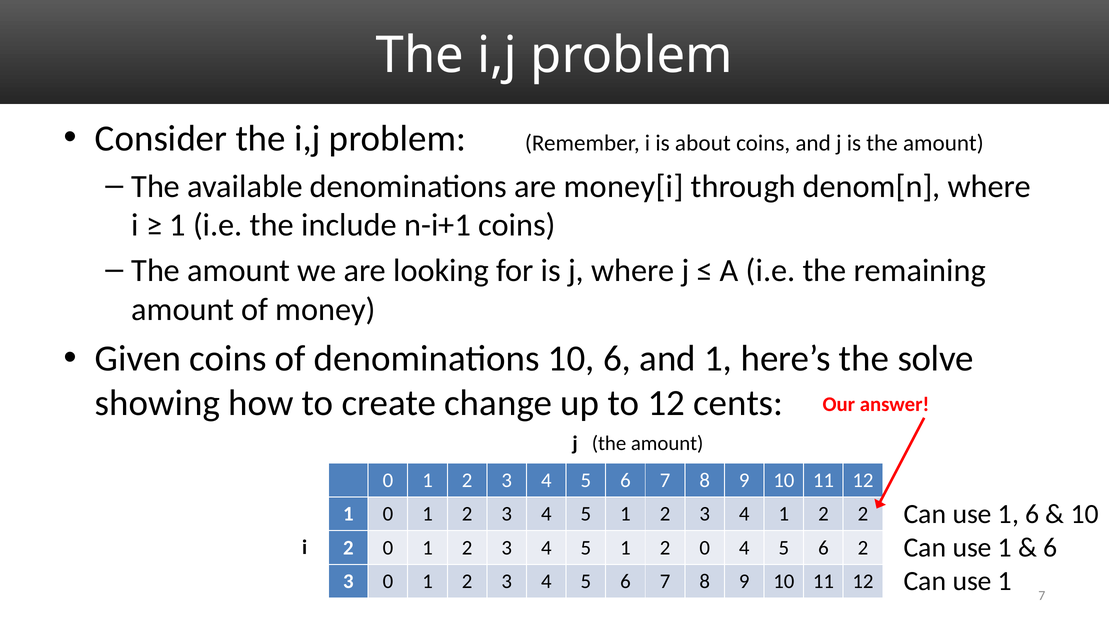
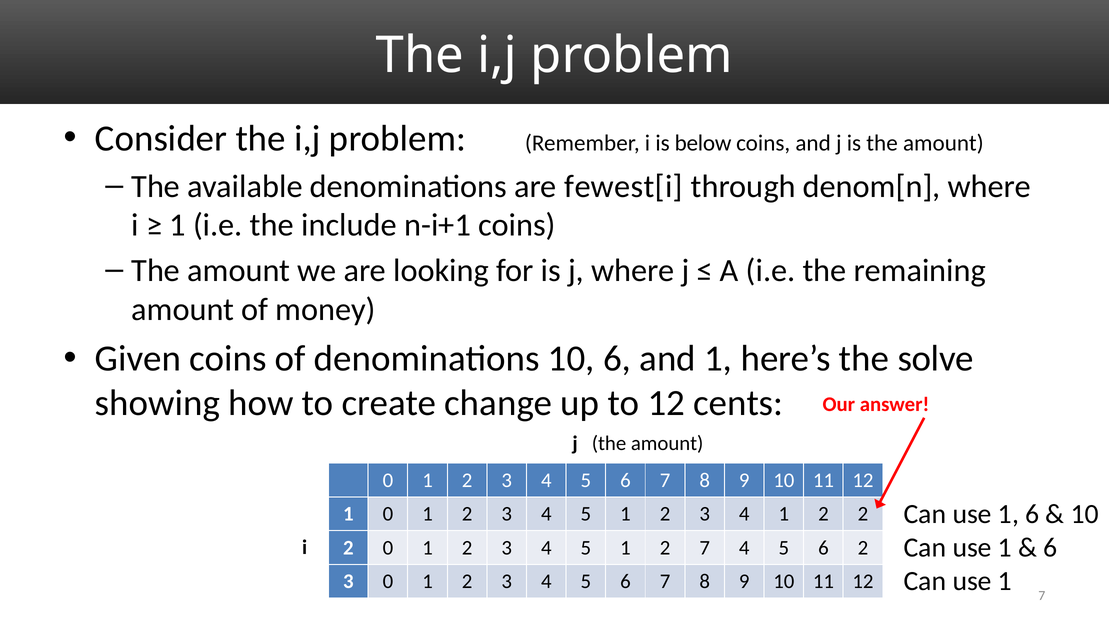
about: about -> below (703, 143)
money[i: money[i -> fewest[i (624, 186)
1 2 0: 0 -> 7 (705, 548)
